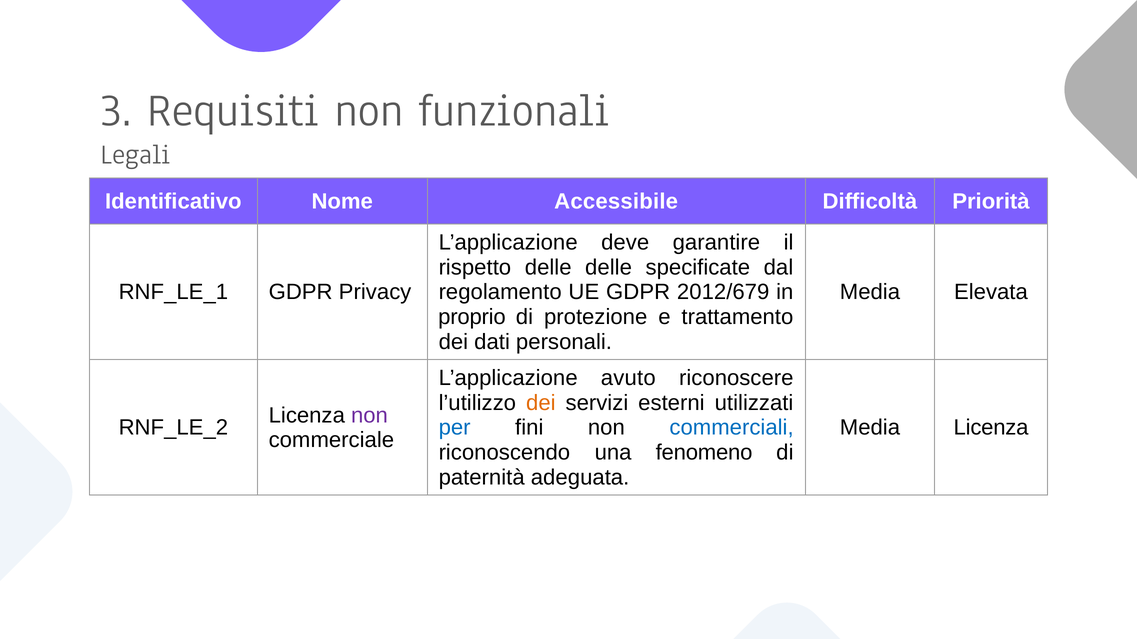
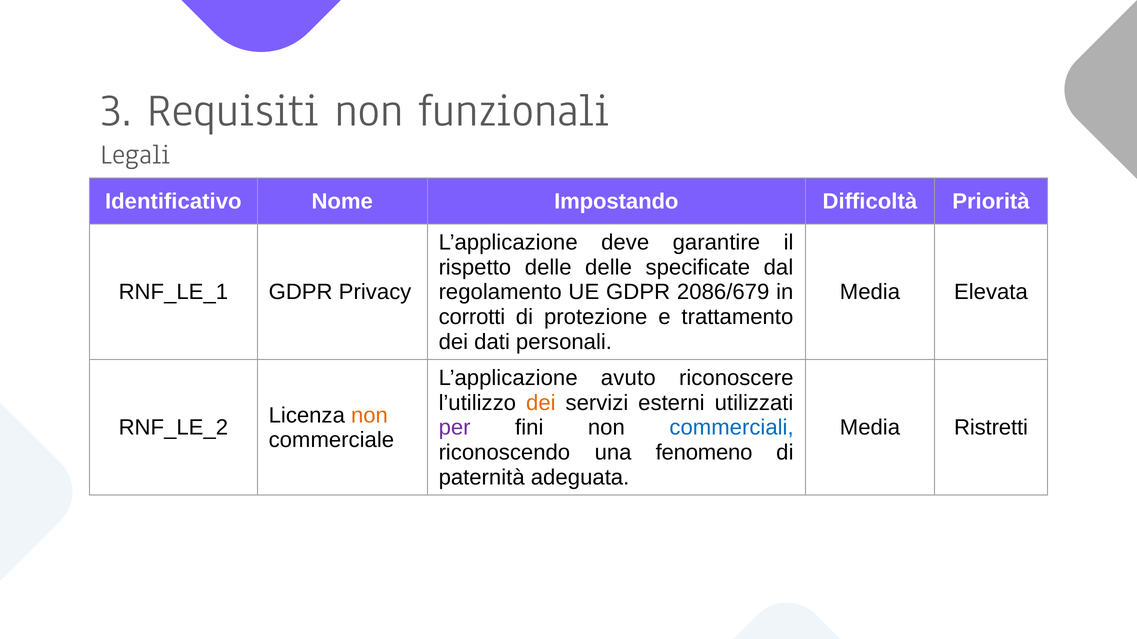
Accessibile: Accessibile -> Impostando (616, 202)
2012/679: 2012/679 -> 2086/679 (723, 292)
proprio: proprio -> corrotti (472, 317)
non colour: purple -> orange (369, 416)
per colour: blue -> purple (455, 428)
Media Licenza: Licenza -> Ristretti (991, 428)
